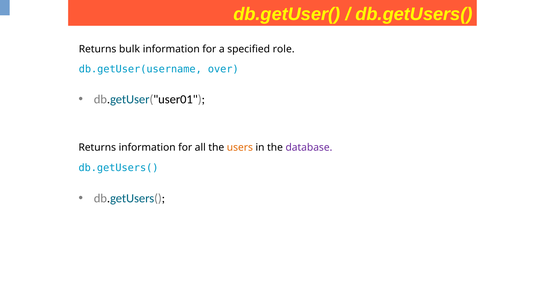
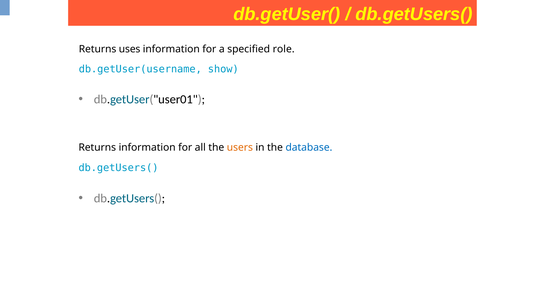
bulk: bulk -> uses (130, 49)
over: over -> show (223, 69)
database colour: purple -> blue (309, 148)
